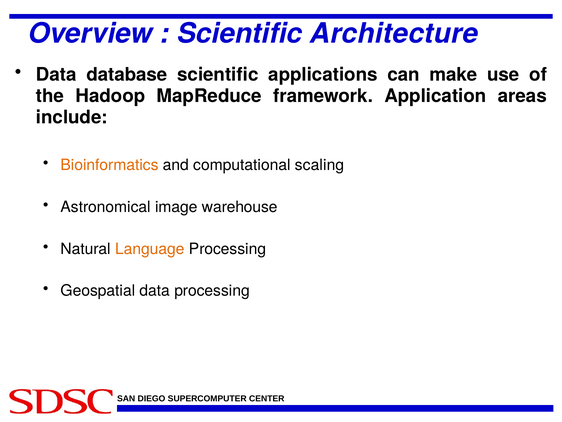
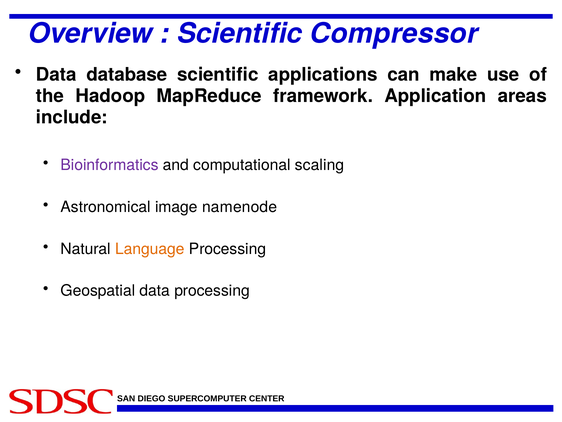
Architecture: Architecture -> Compressor (394, 33)
Bioinformatics colour: orange -> purple (110, 165)
warehouse: warehouse -> namenode (240, 207)
